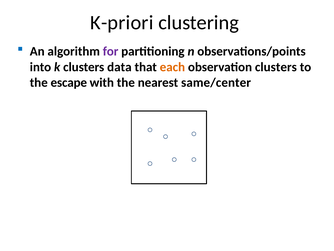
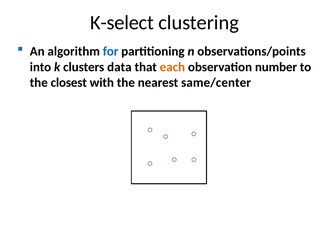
K-priori: K-priori -> K-select (122, 23)
for colour: purple -> blue (111, 51)
observation clusters: clusters -> number (276, 67)
escape: escape -> closest (69, 83)
